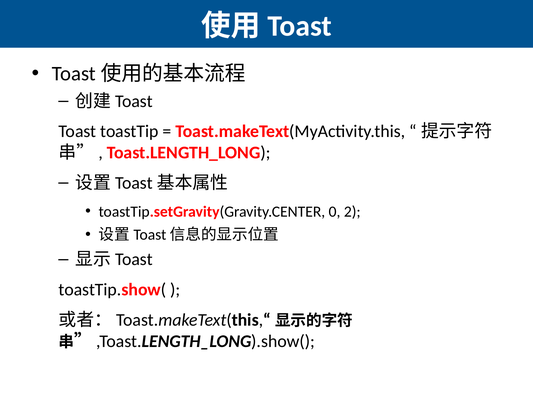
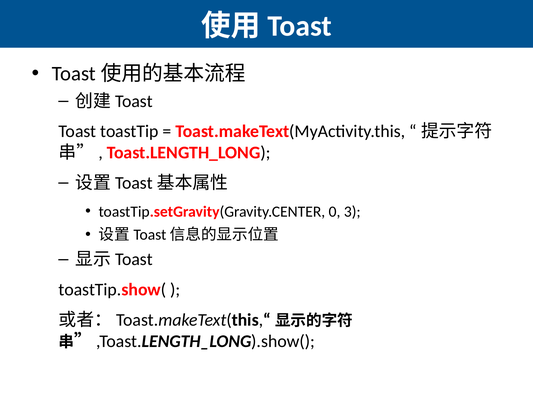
2: 2 -> 3 (352, 212)
